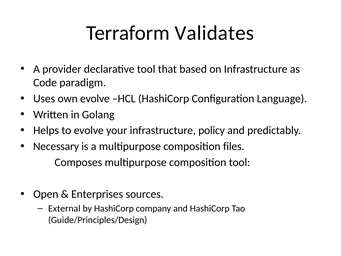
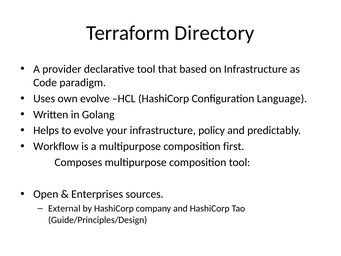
Validates: Validates -> Directory (214, 33)
Necessary: Necessary -> Workflow (56, 146)
files: files -> first (234, 146)
